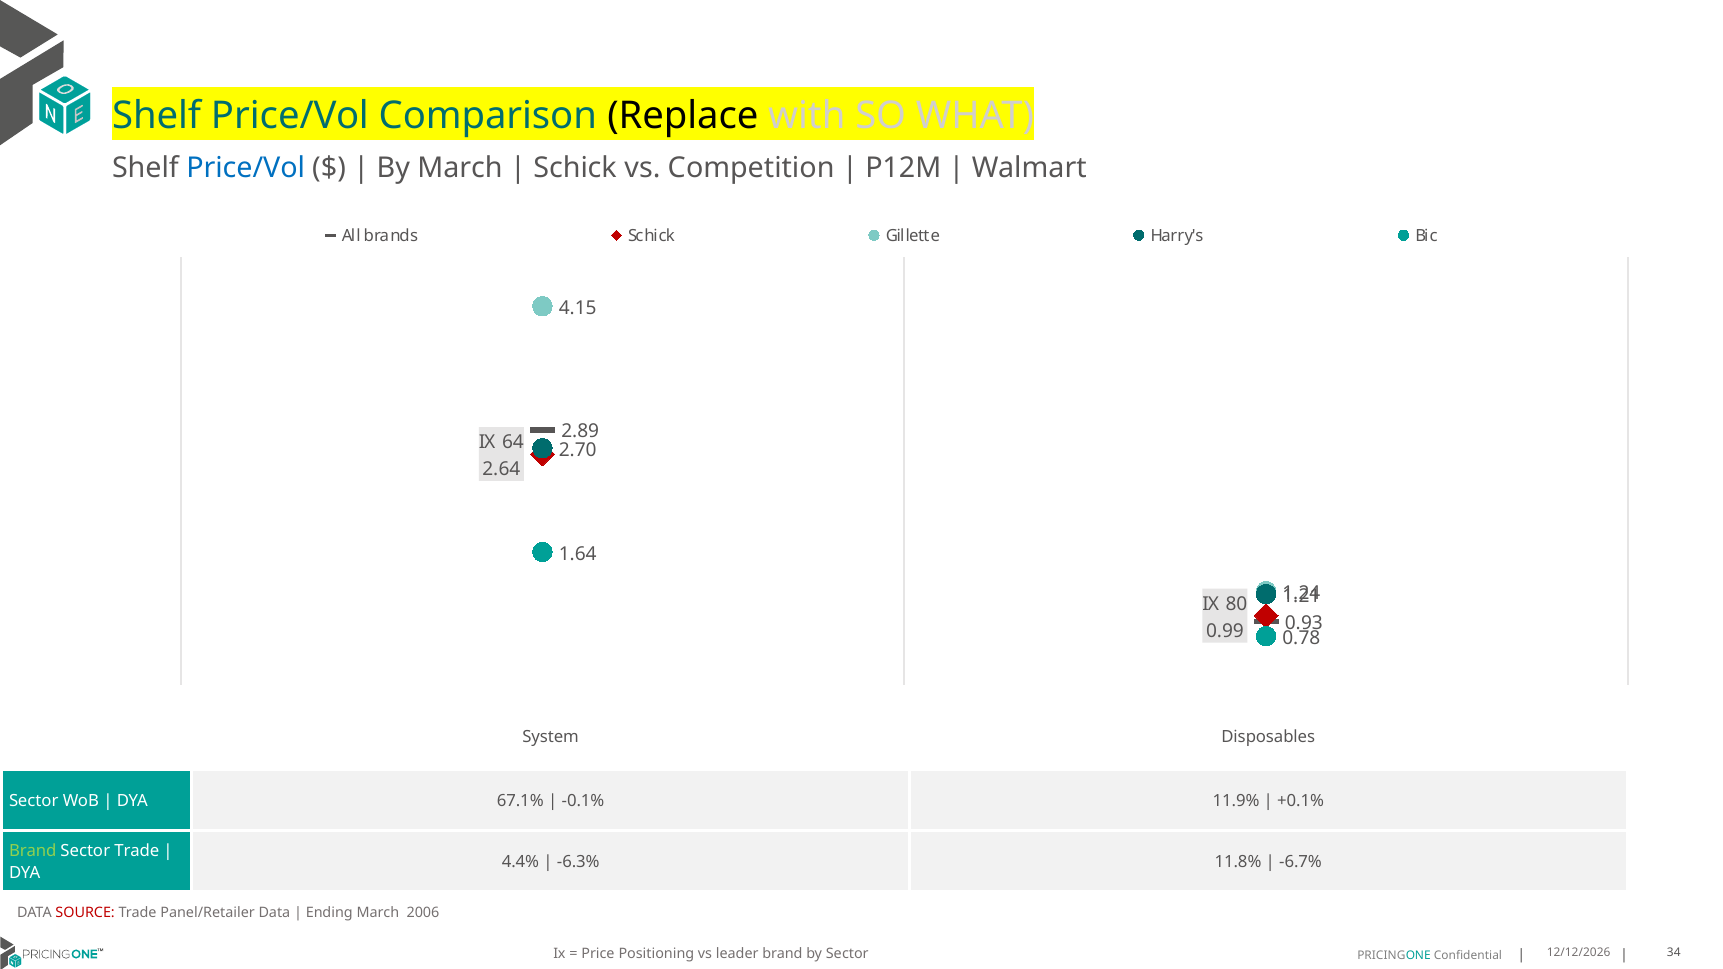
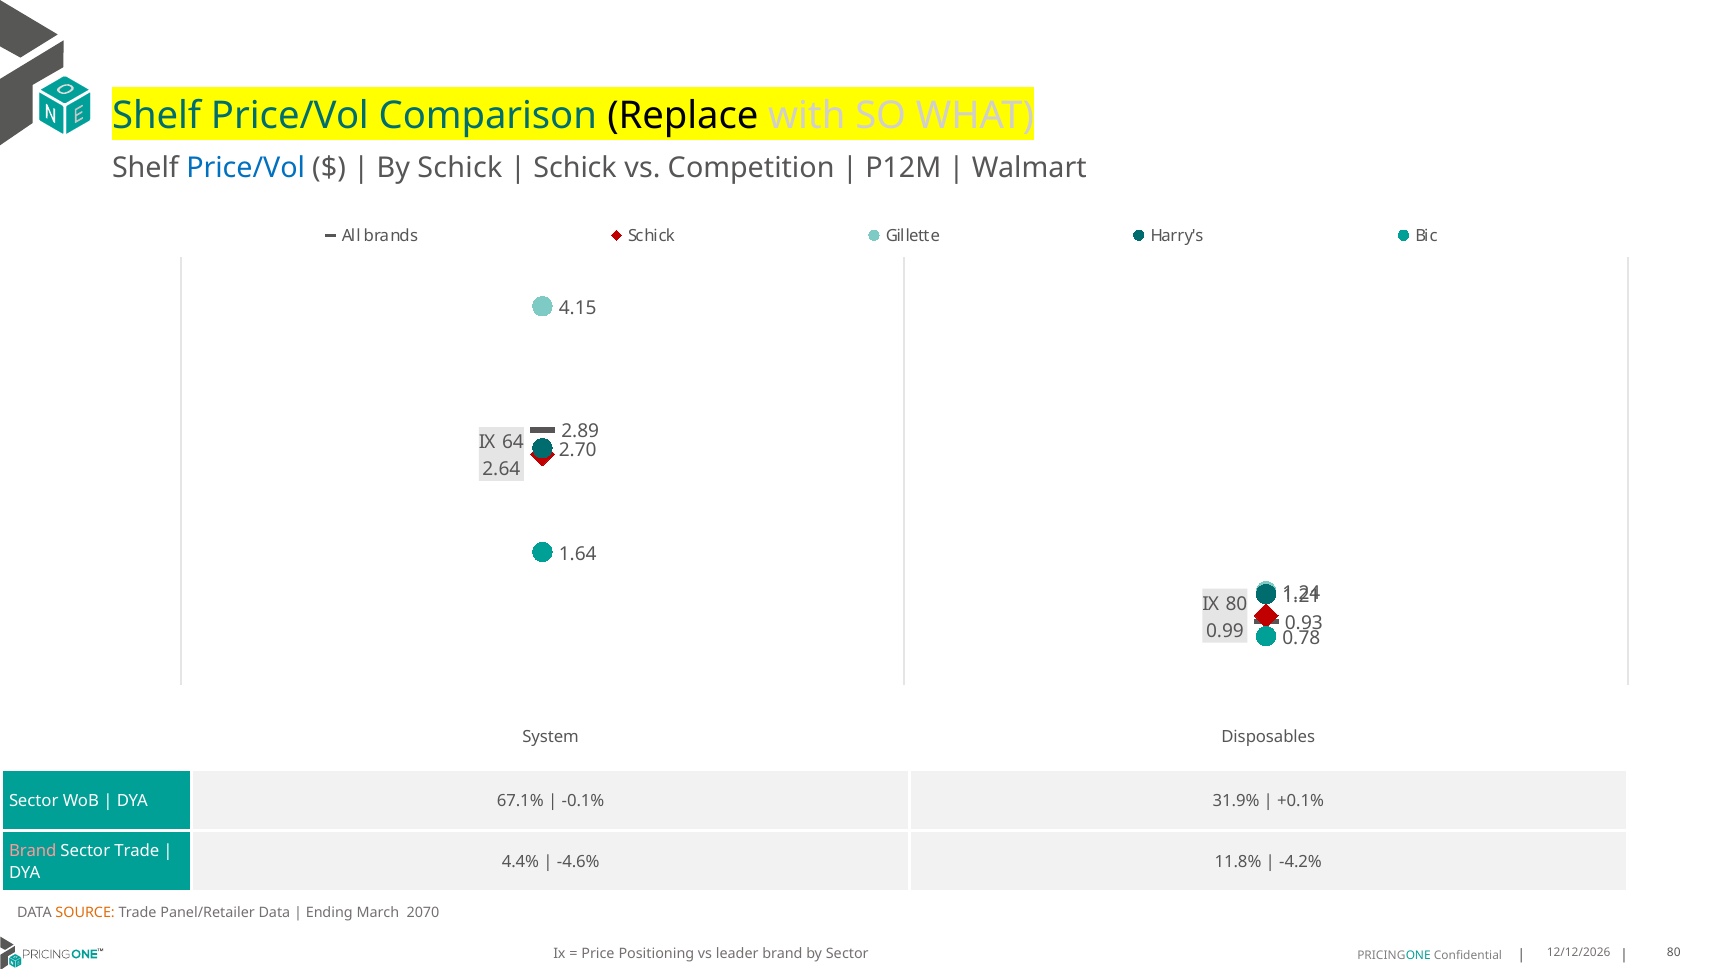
By March: March -> Schick (460, 168)
11.9%: 11.9% -> 31.9% (1236, 801)
Brand colour: light green -> pink (33, 851)
-6.3%: -6.3% -> -4.6% (578, 862)
-6.7%: -6.7% -> -4.2% (1301, 862)
SOURCE colour: red -> orange (85, 913)
2006: 2006 -> 2070 (423, 913)
Sector 34: 34 -> 80 (1674, 953)
